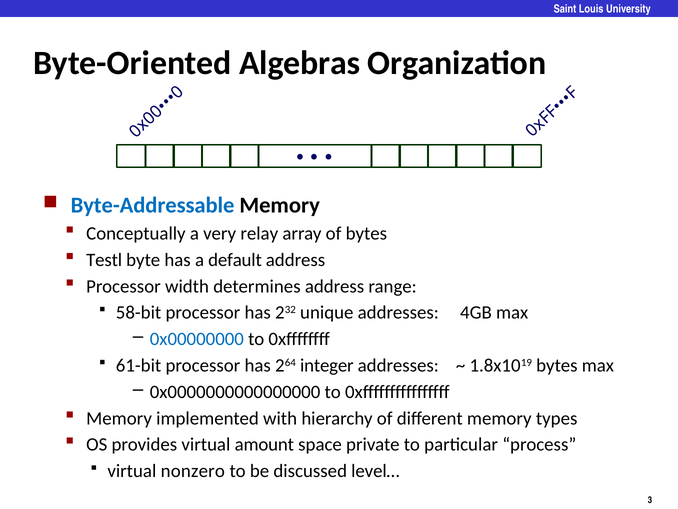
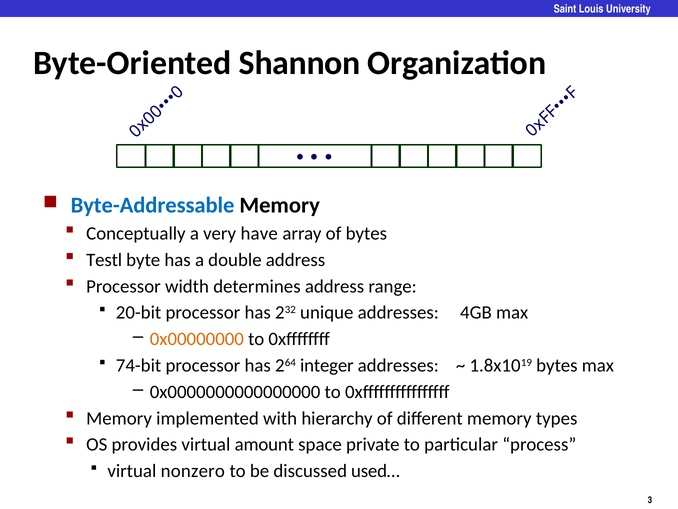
Algebras: Algebras -> Shannon (300, 63)
relay: relay -> have (259, 233)
default: default -> double (235, 260)
58-bit: 58-bit -> 20-bit (139, 312)
0x00000000 colour: blue -> orange (197, 339)
61-bit: 61-bit -> 74-bit (139, 365)
level…: level… -> used… (375, 471)
